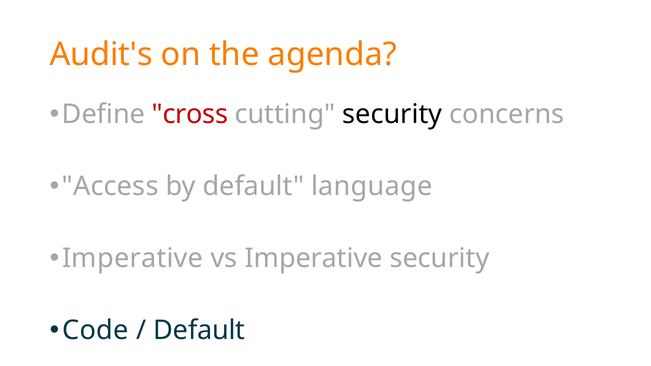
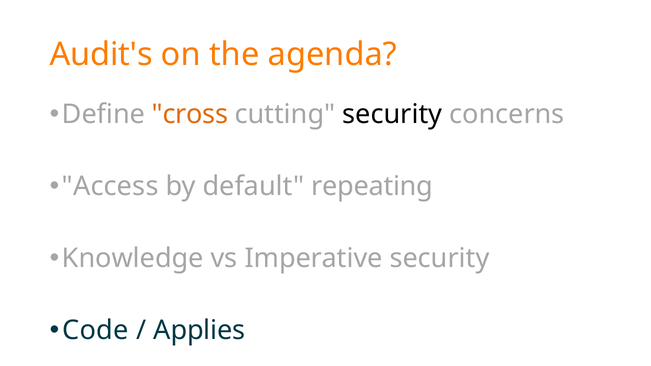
cross colour: red -> orange (190, 114)
language: language -> repeating (372, 186)
Imperative: Imperative -> Knowledge (133, 259)
Default: Default -> Applies (199, 331)
